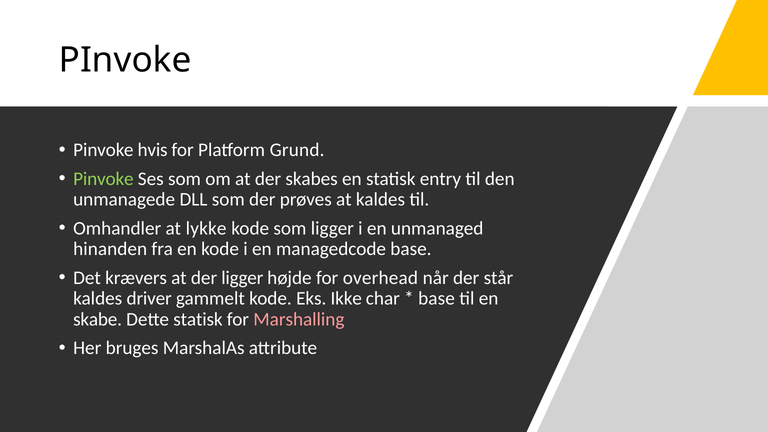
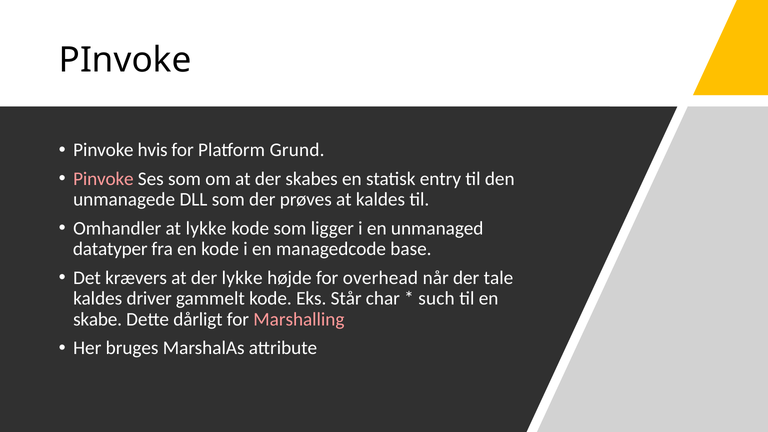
Pinvoke colour: light green -> pink (103, 179)
hinanden: hinanden -> datatyper (110, 249)
der ligger: ligger -> lykke (242, 278)
står: står -> tale (498, 278)
Ikke: Ikke -> Står (346, 298)
base: base -> such (436, 298)
Dette statisk: statisk -> dårligt (198, 319)
